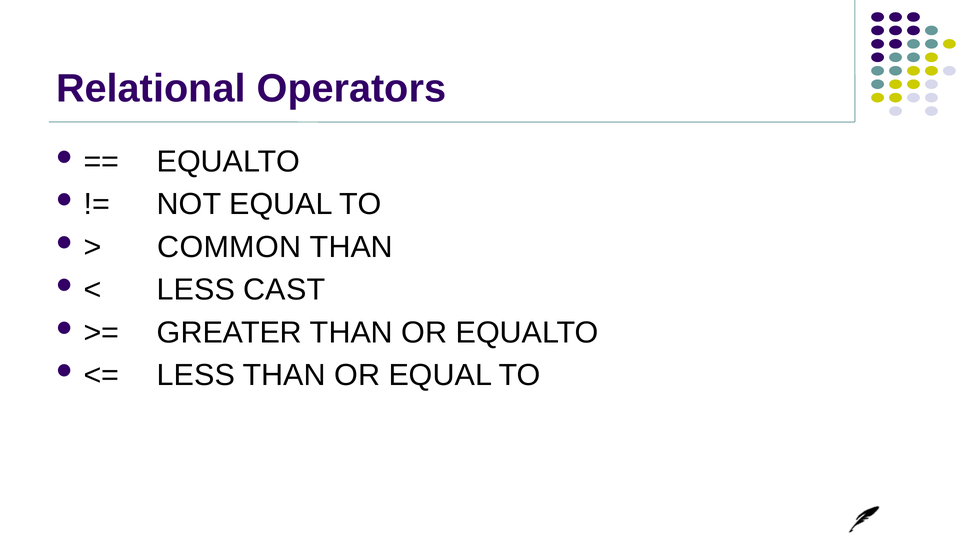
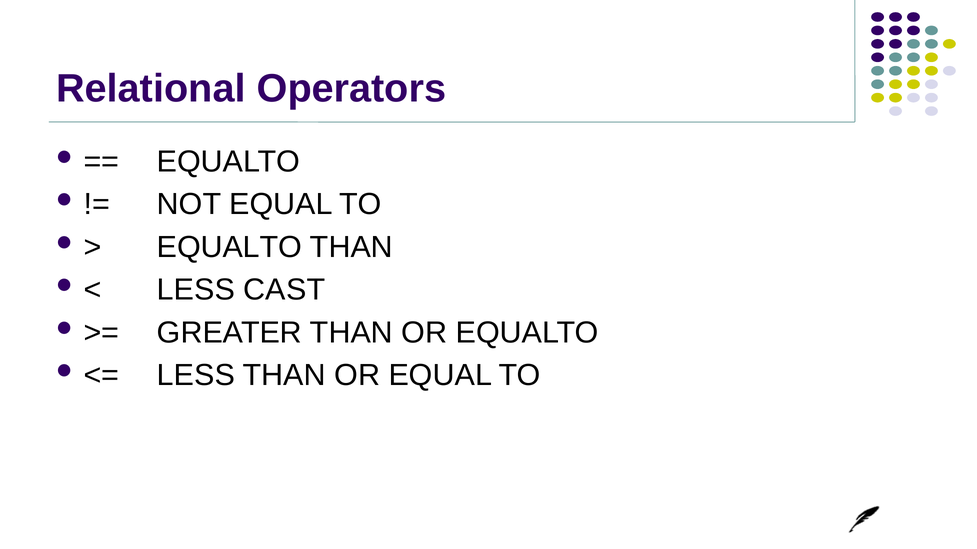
COMMON: COMMON -> EQUALTO (230, 247)
